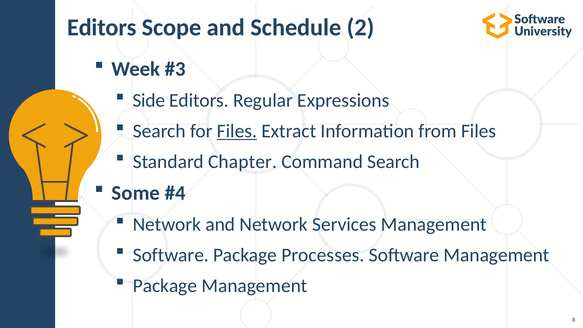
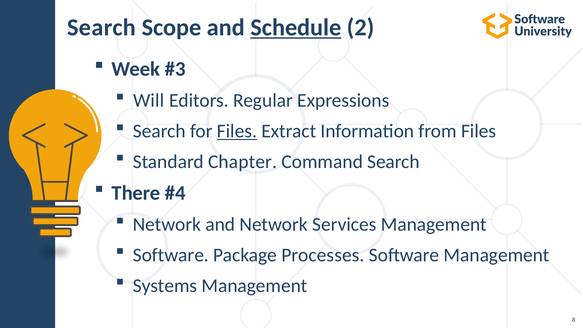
Editors: Editors -> Search (102, 28)
Schedule underline: none -> present (296, 28)
Side: Side -> Will (149, 100)
Some: Some -> There (136, 193)
Package: Package -> Systems (165, 286)
